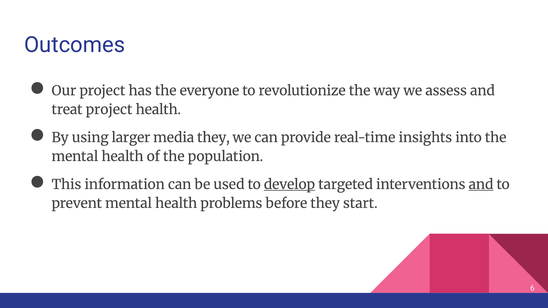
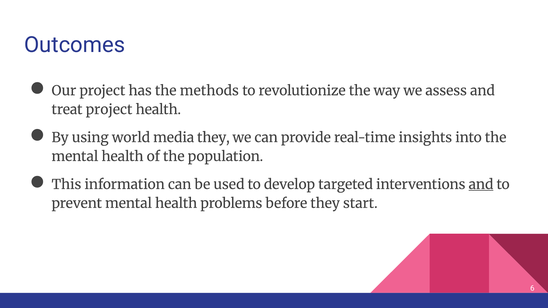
everyone: everyone -> methods (209, 91)
larger: larger -> world (131, 138)
develop underline: present -> none (289, 185)
